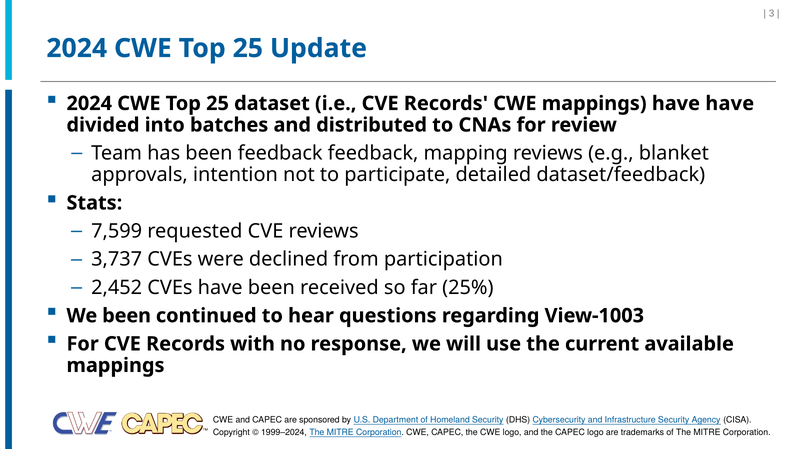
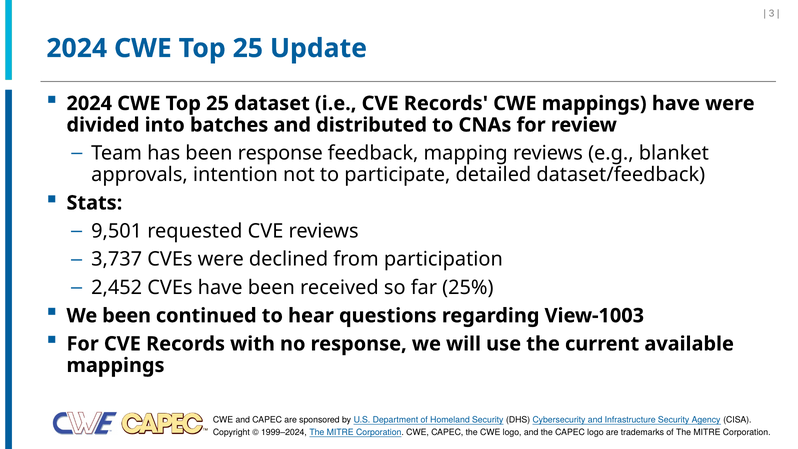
have have: have -> were (730, 103)
been feedback: feedback -> response (280, 153)
7,599: 7,599 -> 9,501 (117, 231)
